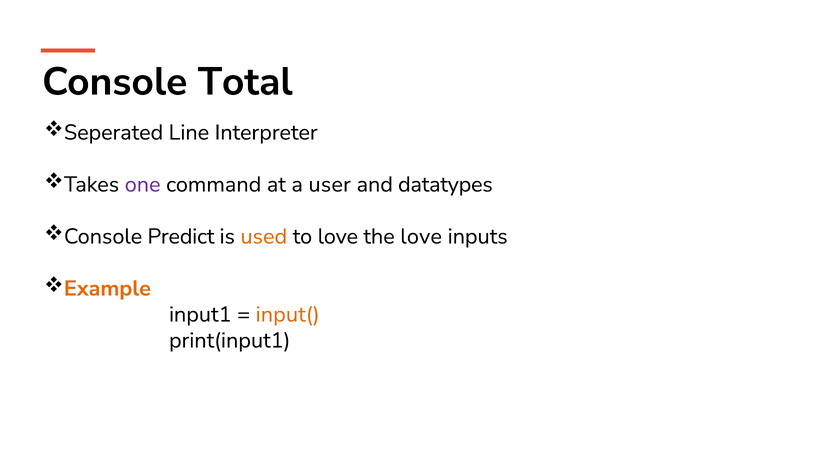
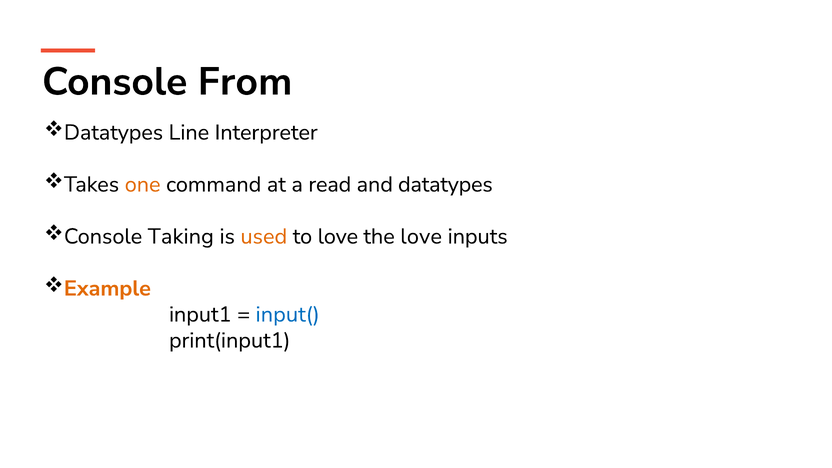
Total: Total -> From (245, 82)
Seperated: Seperated -> Datatypes (114, 132)
one colour: purple -> orange (143, 184)
user: user -> read (330, 184)
Predict: Predict -> Taking (181, 236)
input( colour: orange -> blue (288, 314)
